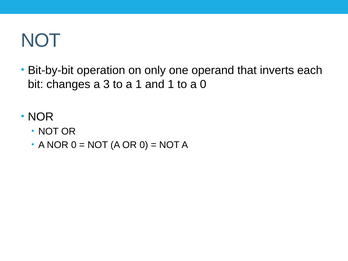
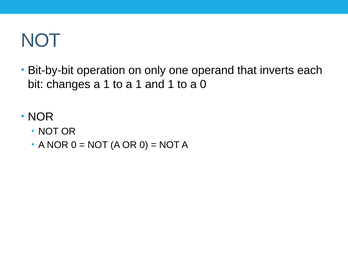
changes a 3: 3 -> 1 (106, 84)
